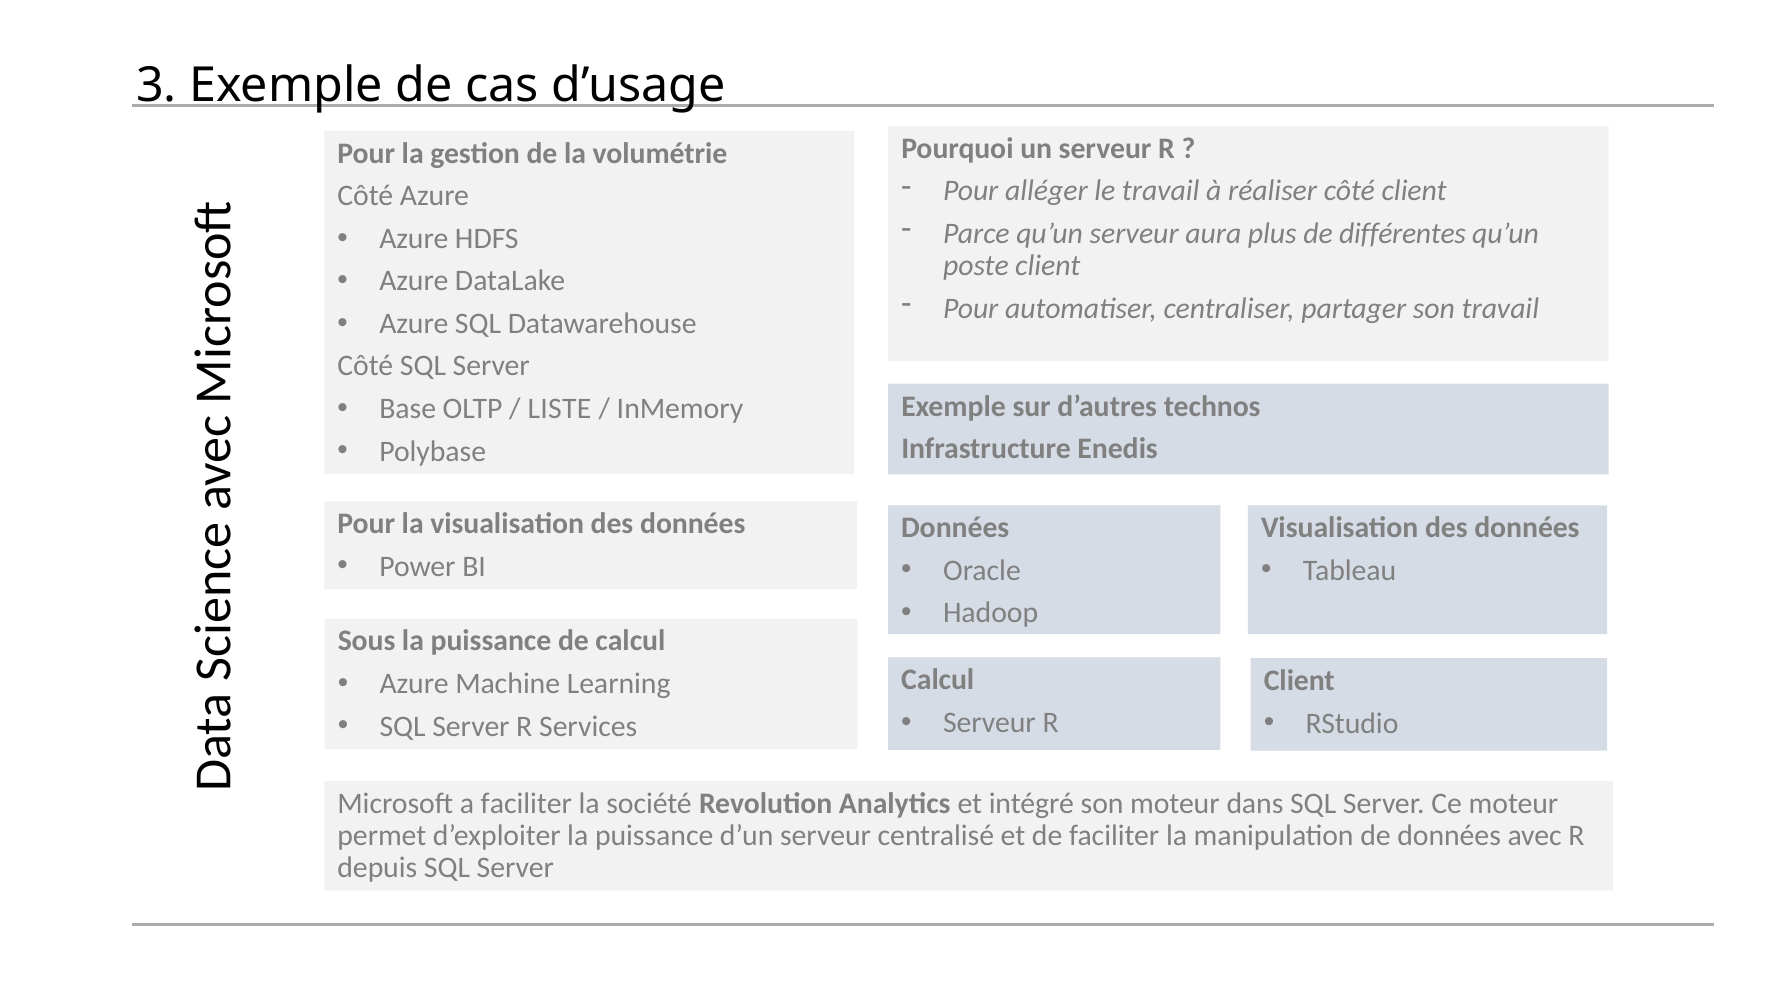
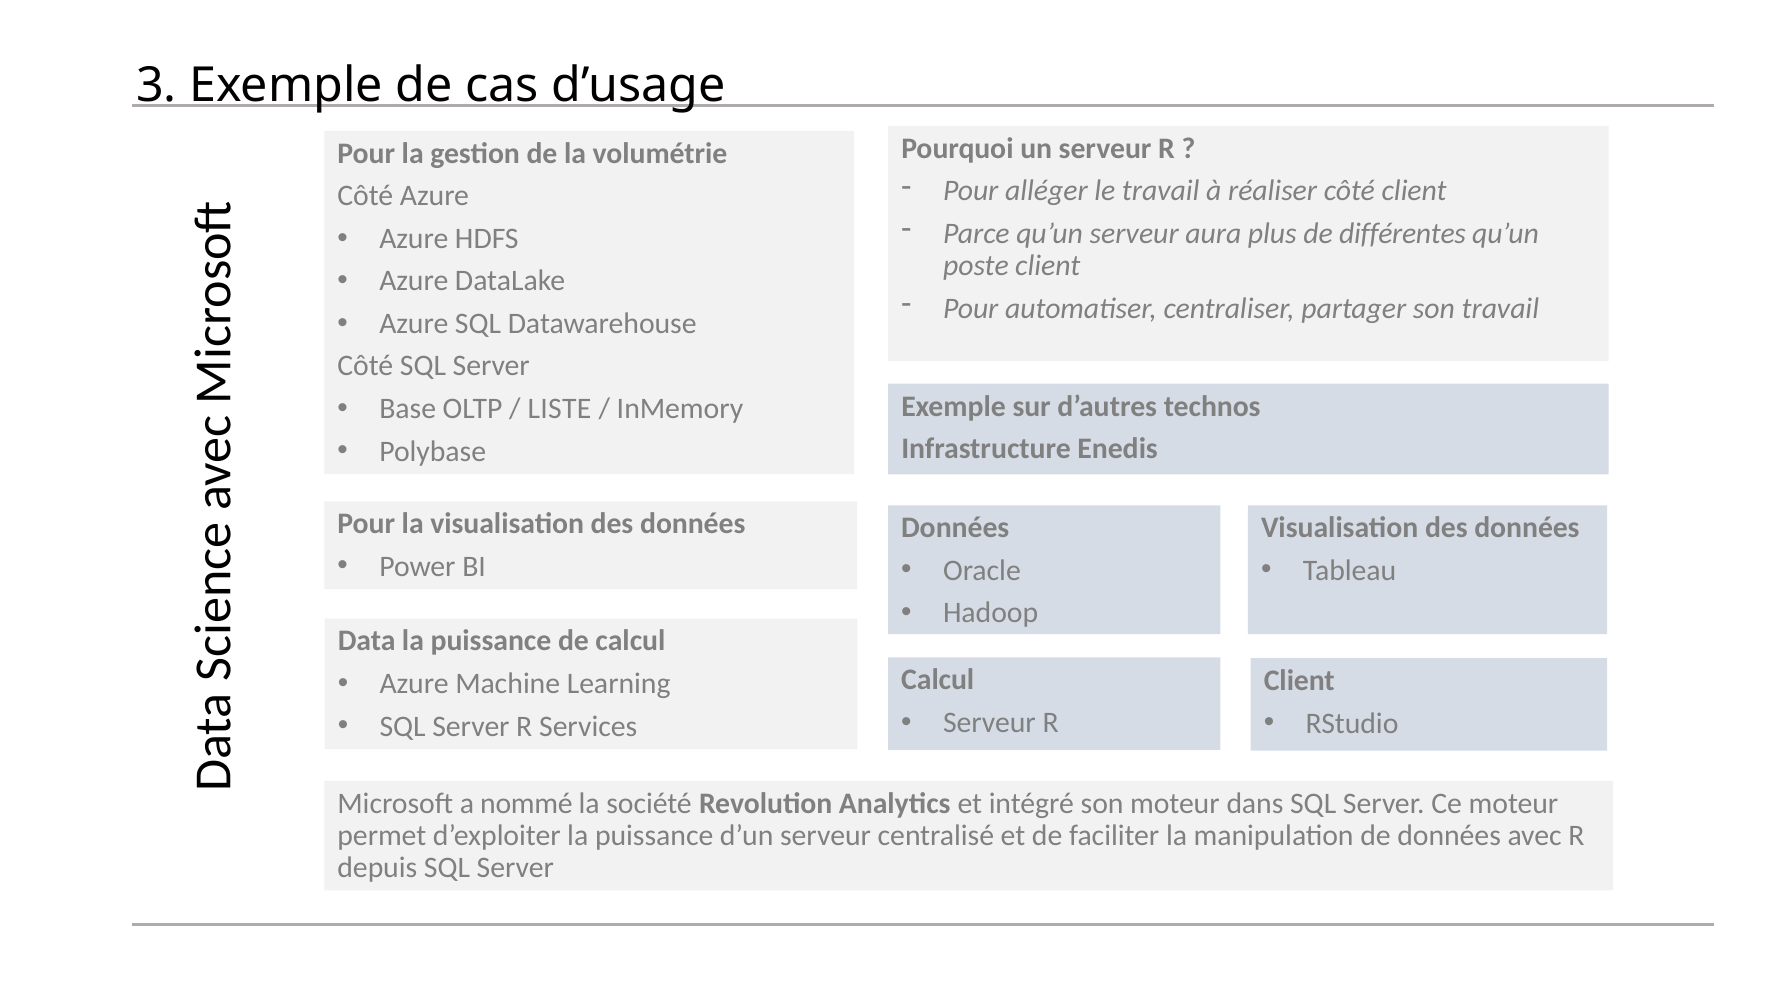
Sous: Sous -> Data (367, 641)
a faciliter: faciliter -> nommé (526, 803)
